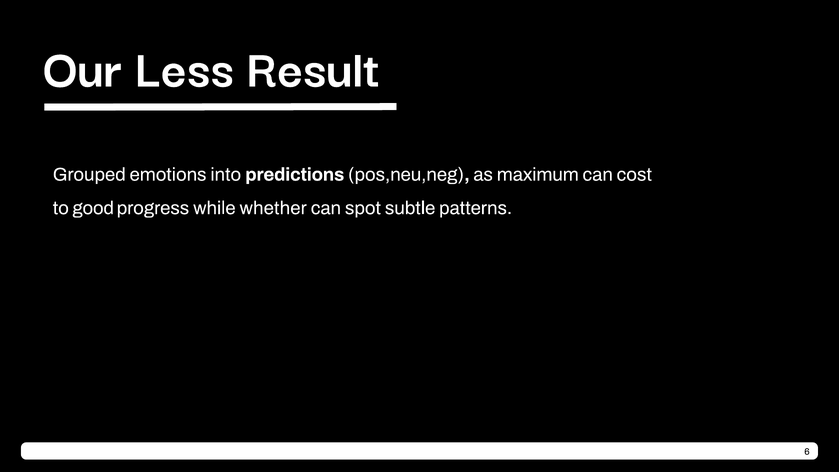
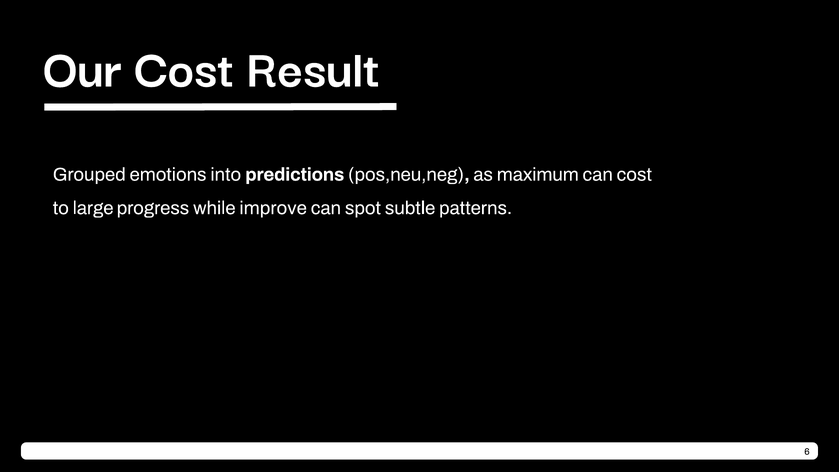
Our Less: Less -> Cost (184, 68)
good: good -> large (93, 208)
whether: whether -> improve (273, 208)
